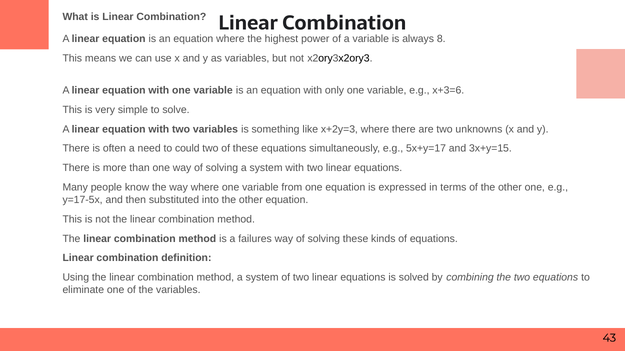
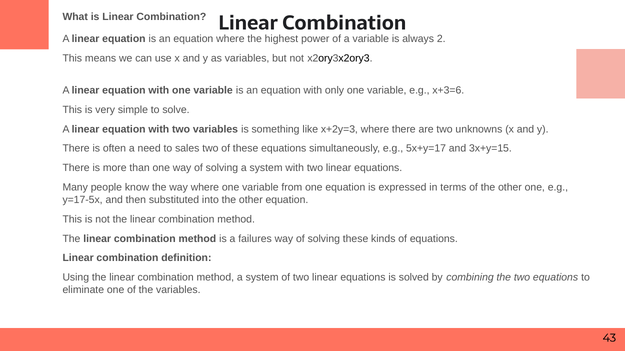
8: 8 -> 2 (441, 39)
could: could -> sales (187, 149)
